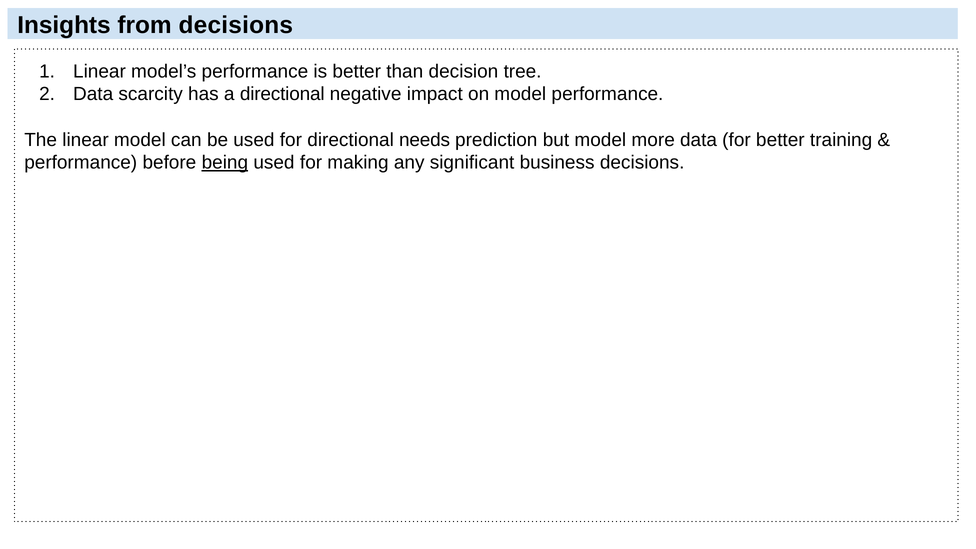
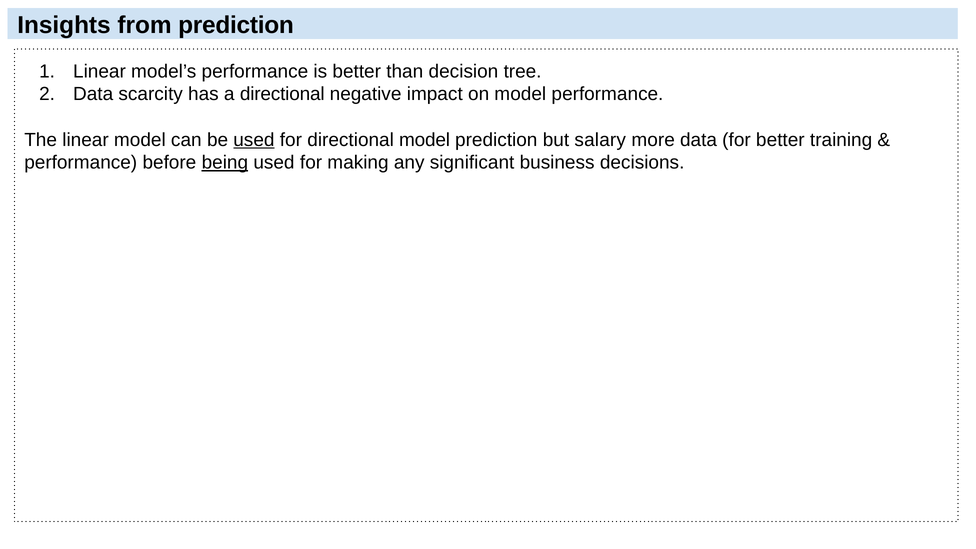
from decisions: decisions -> prediction (236, 25)
used underline: none -> present (254, 140)
directional needs: needs -> model (425, 140)
but model: model -> salary (600, 140)
